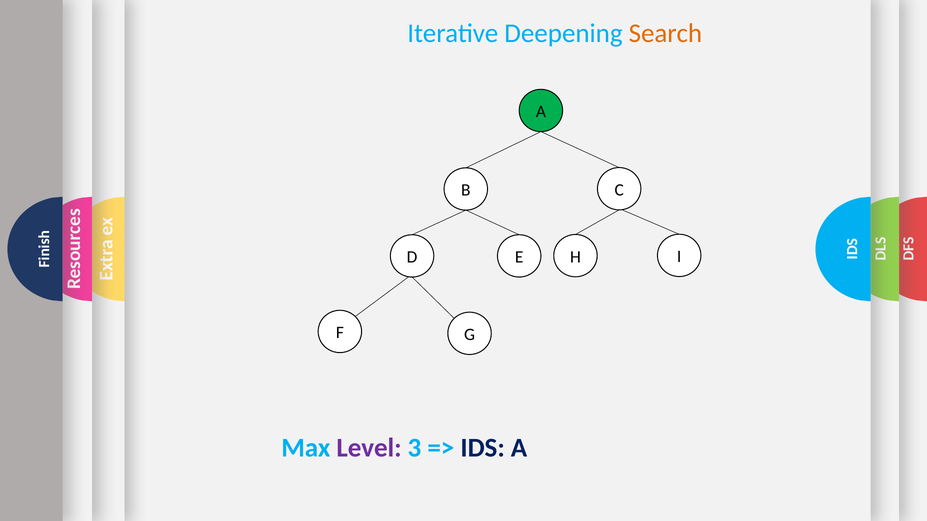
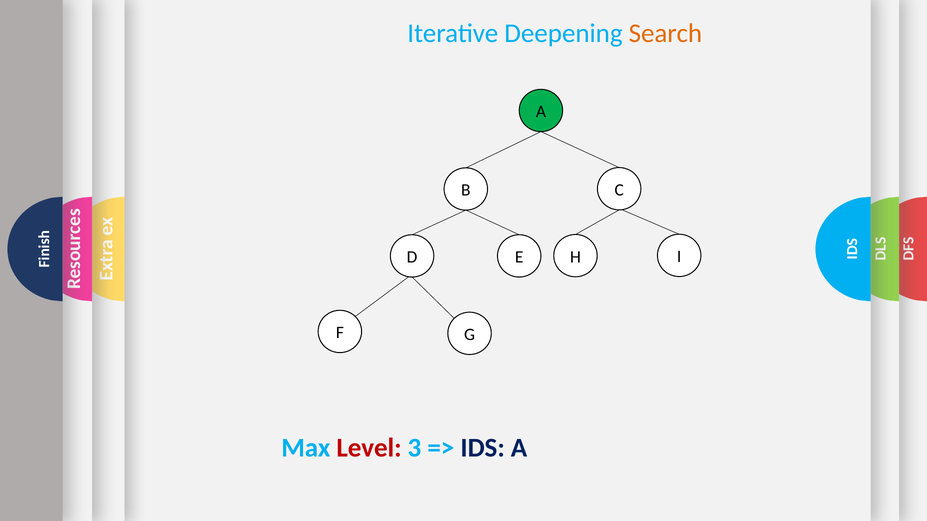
Level colour: purple -> red (369, 448)
